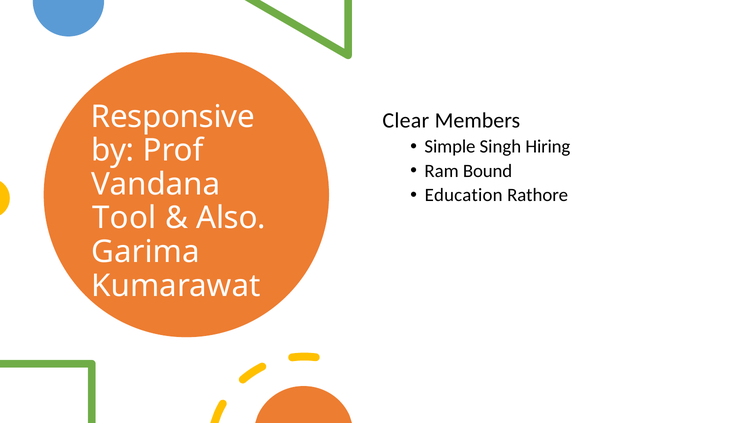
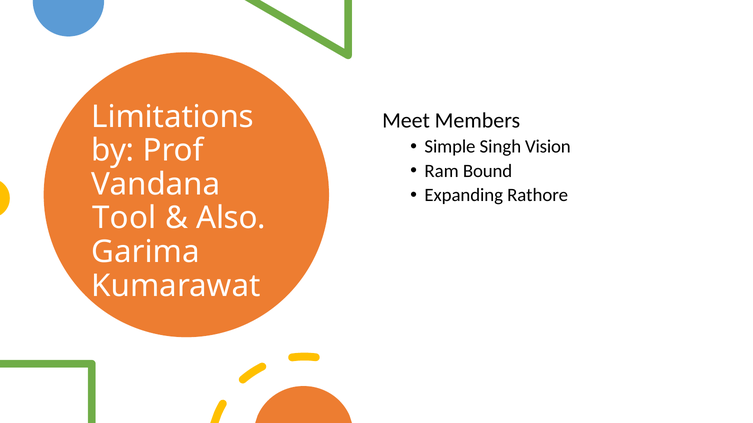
Responsive: Responsive -> Limitations (173, 117)
Clear: Clear -> Meet (406, 121)
Hiring: Hiring -> Vision (548, 147)
Education: Education -> Expanding (464, 195)
